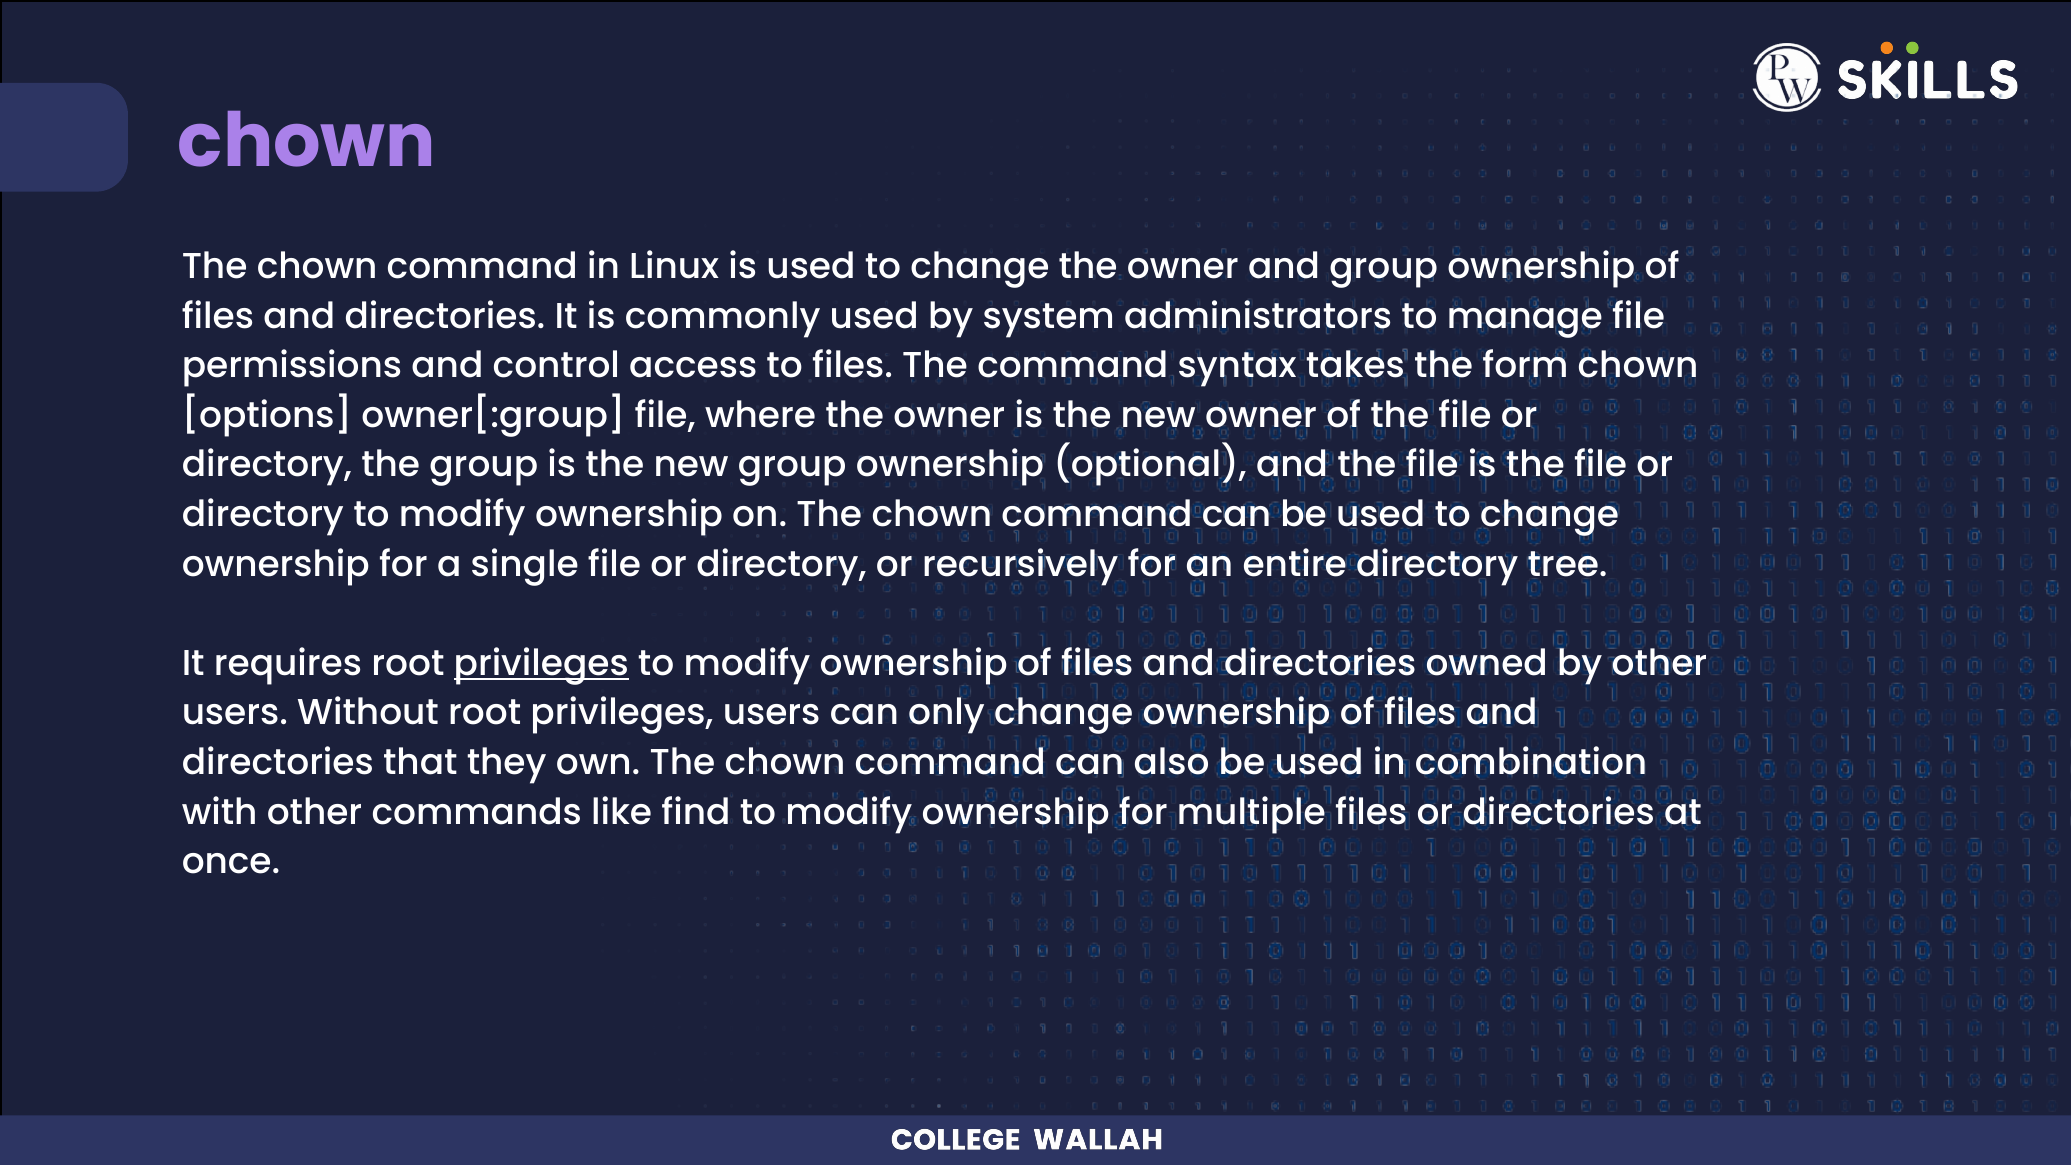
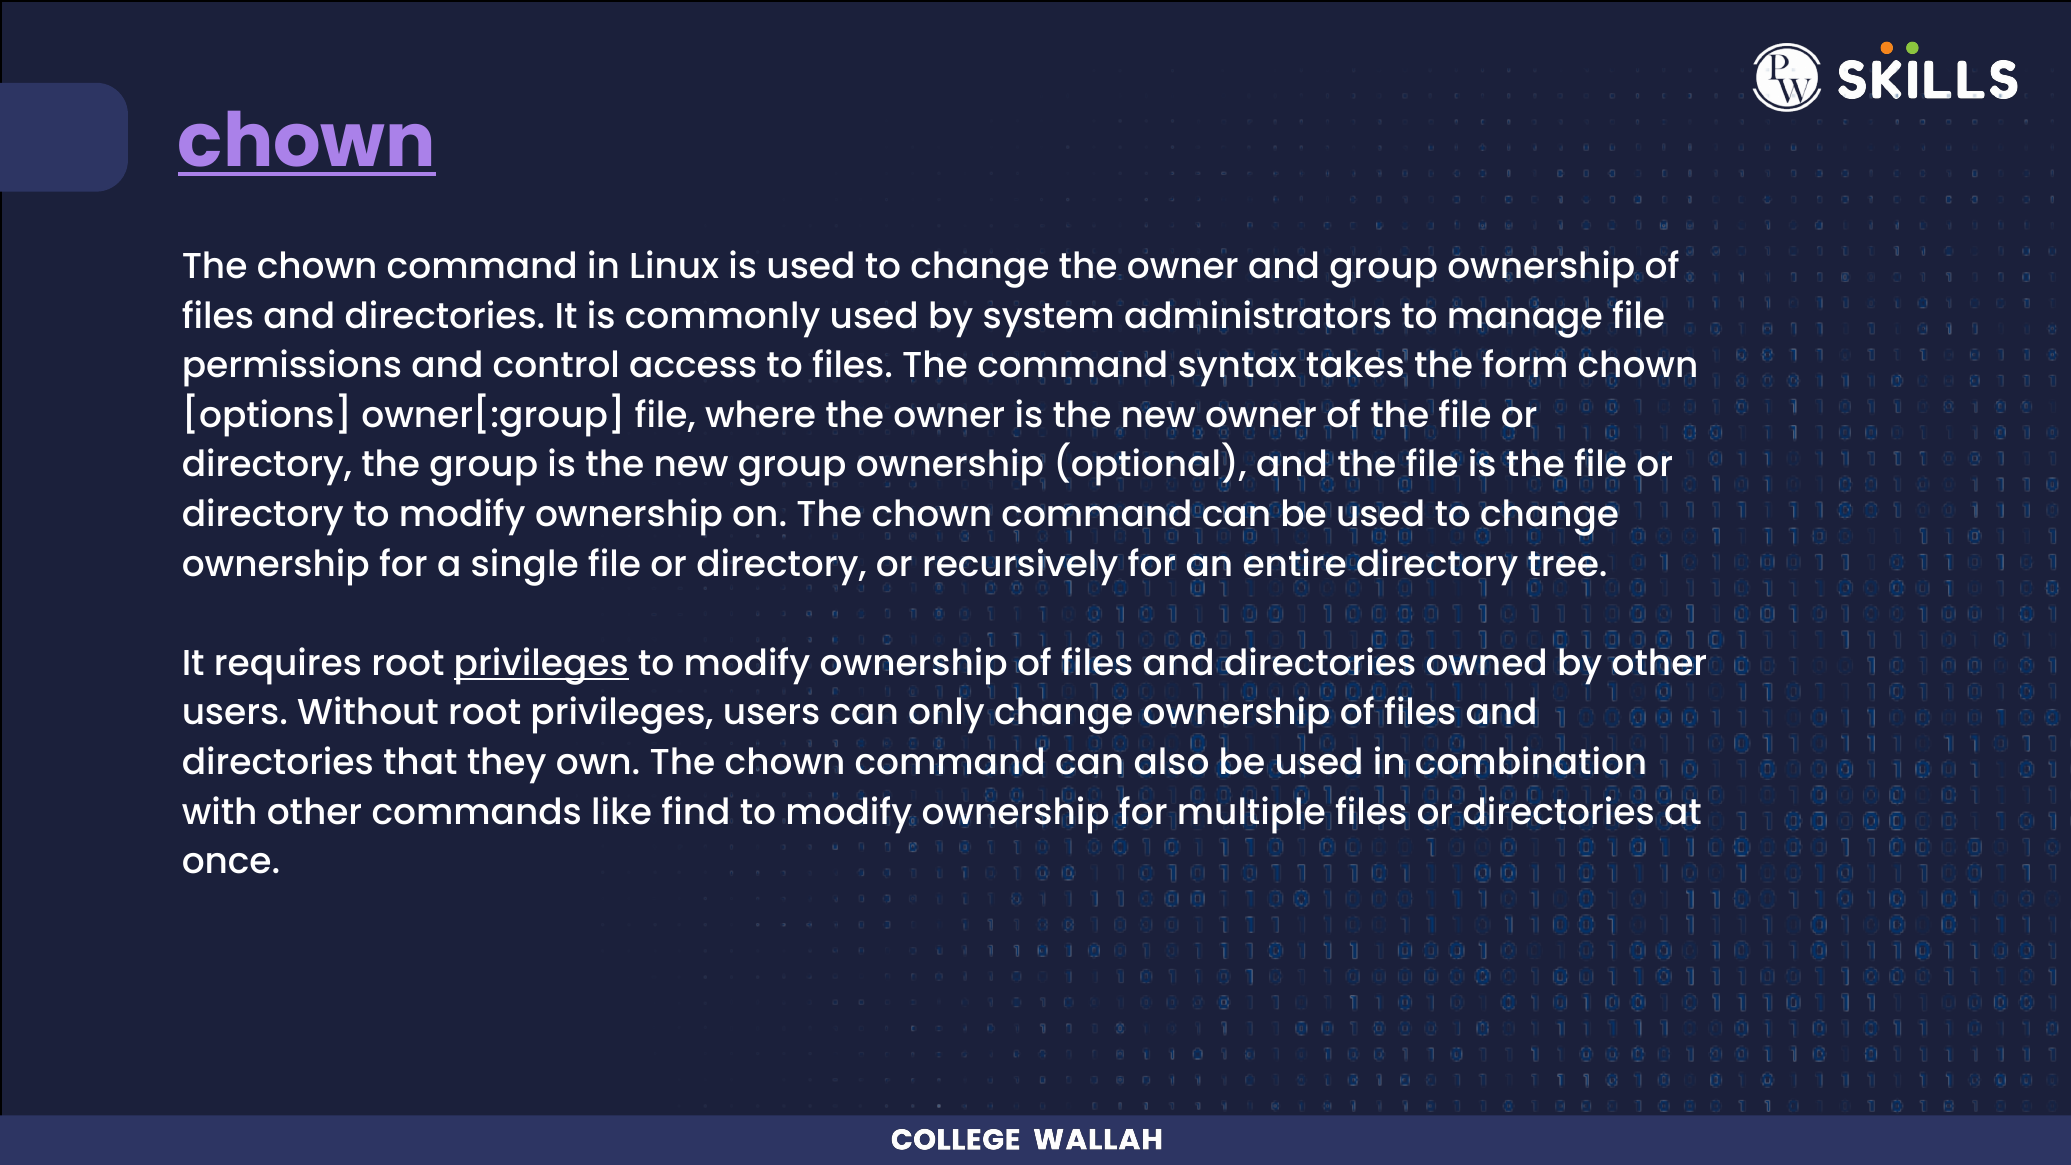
chown underline: none -> present (307, 142)
